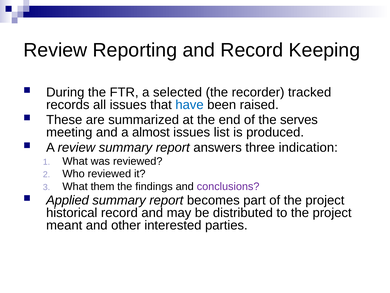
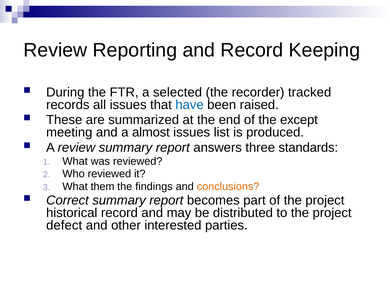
serves: serves -> except (299, 120)
indication: indication -> standards (308, 147)
conclusions colour: purple -> orange (228, 186)
Applied: Applied -> Correct (67, 200)
meant: meant -> defect (64, 225)
